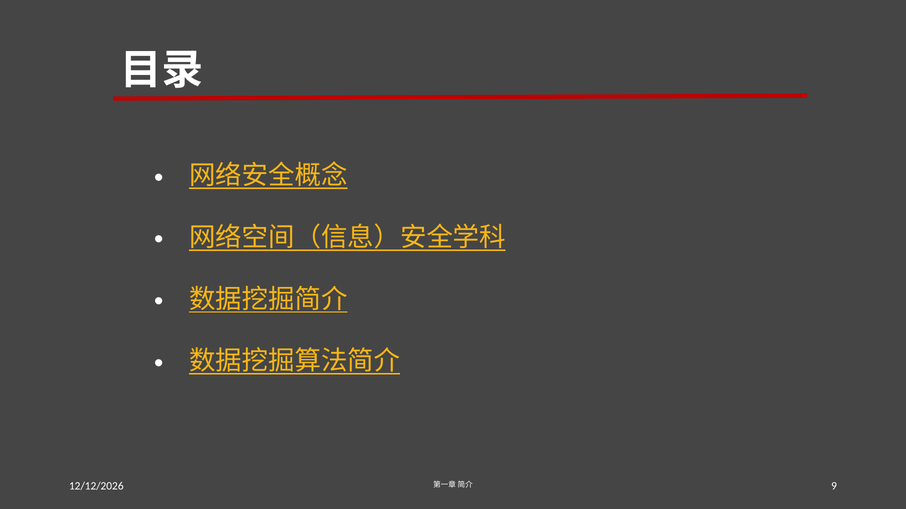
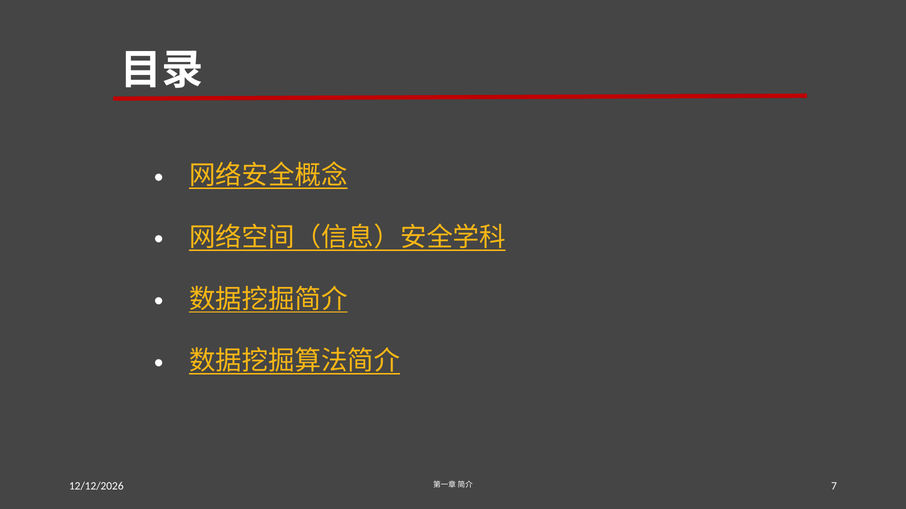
9: 9 -> 7 (834, 487)
